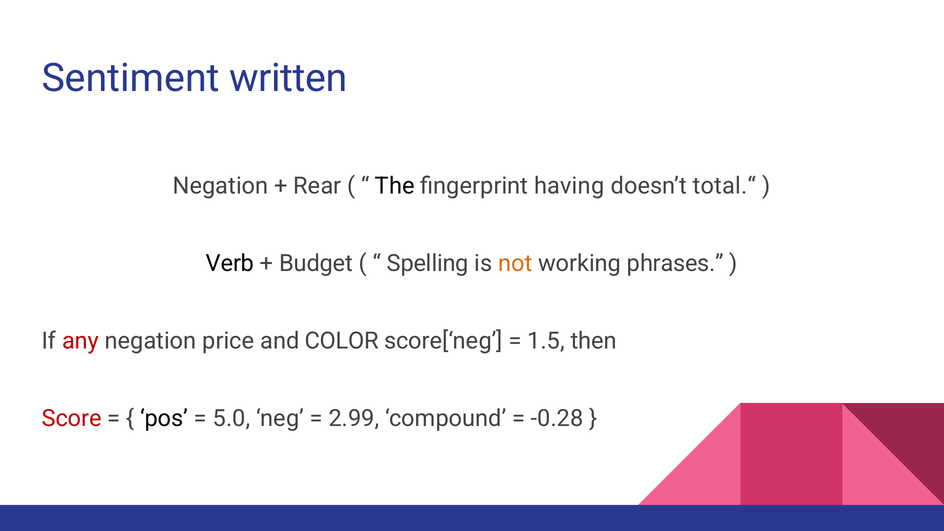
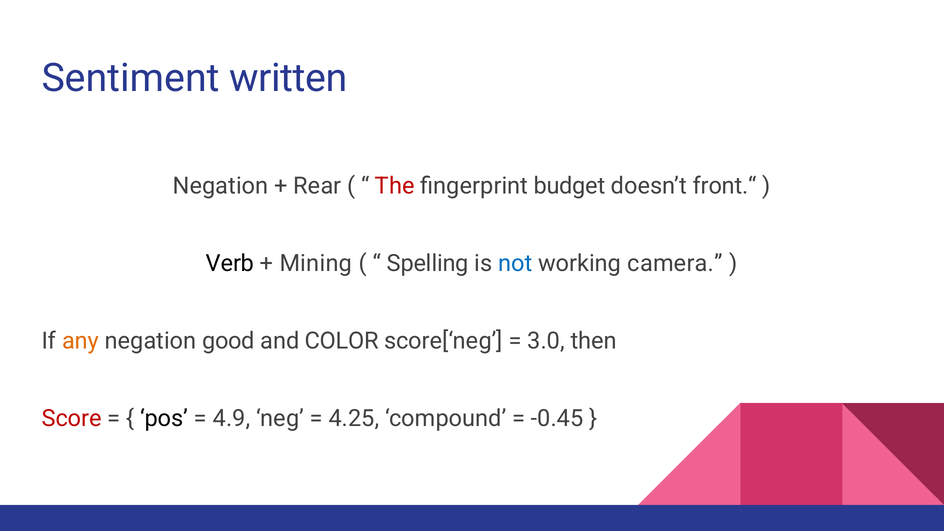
The colour: black -> red (395, 186)
having: having -> budget (569, 186)
total.“: total.“ -> front.“ (725, 186)
Budget: Budget -> Mining (316, 264)
not colour: orange -> blue (515, 264)
phrases: phrases -> camera (675, 264)
any colour: red -> orange (81, 341)
price: price -> good (228, 341)
1.5: 1.5 -> 3.0 (546, 341)
5.0: 5.0 -> 4.9 (231, 419)
2.99: 2.99 -> 4.25 (354, 419)
-0.28: -0.28 -> -0.45 (557, 419)
